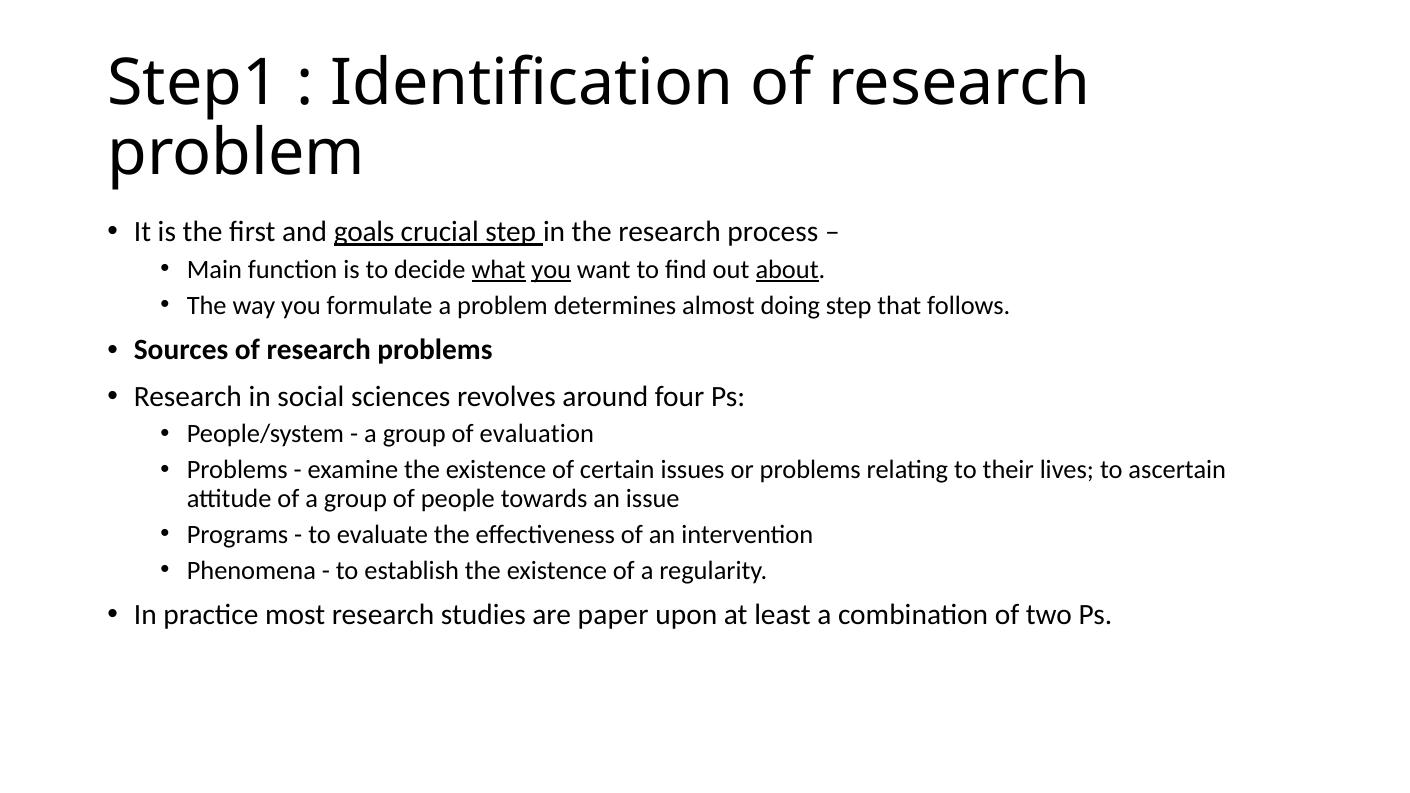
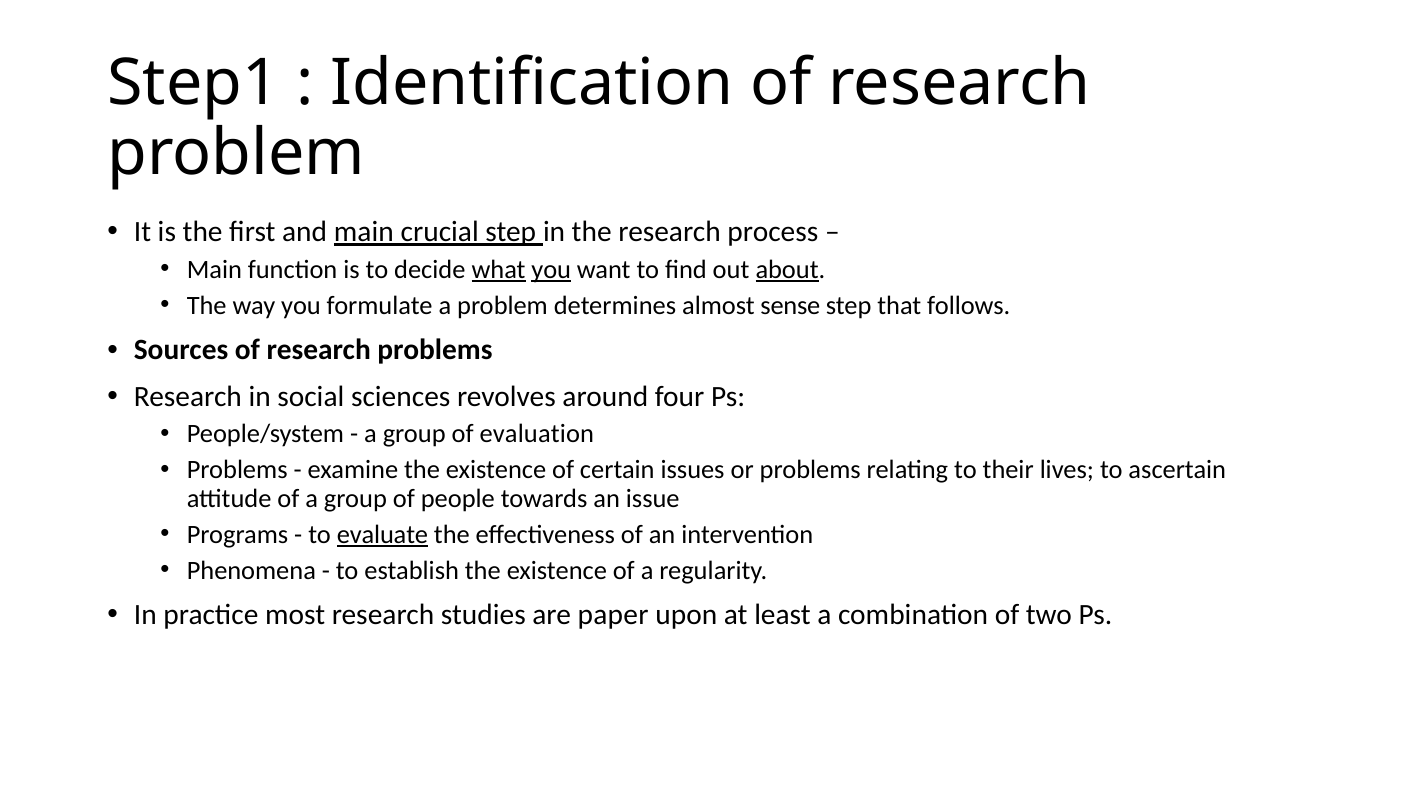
and goals: goals -> main (364, 232)
doing: doing -> sense (790, 305)
evaluate underline: none -> present (382, 535)
